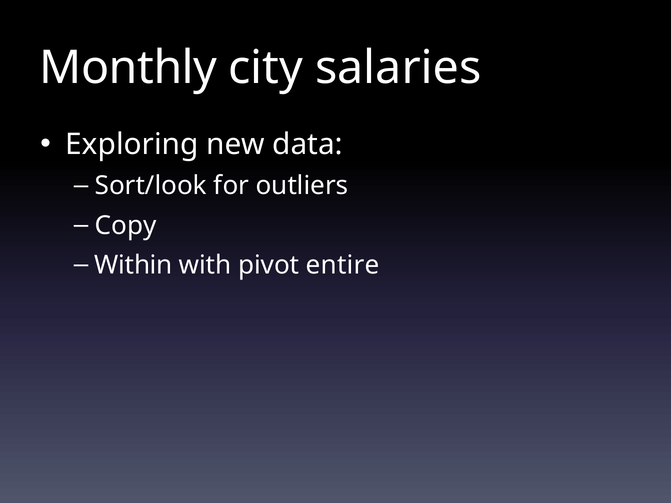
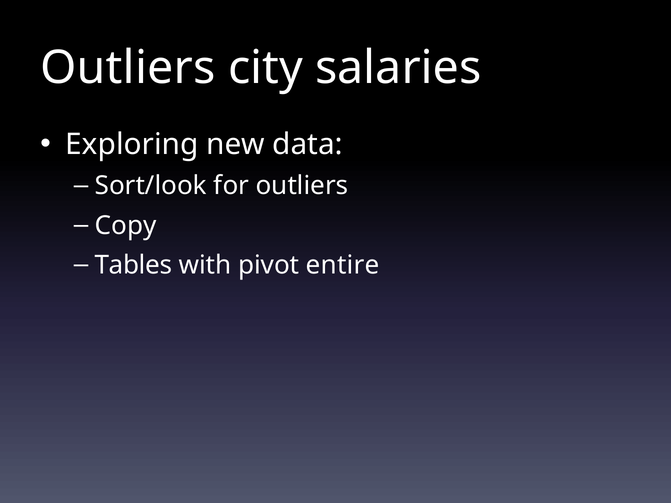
Monthly: Monthly -> Outliers (128, 68)
Within: Within -> Tables (133, 265)
